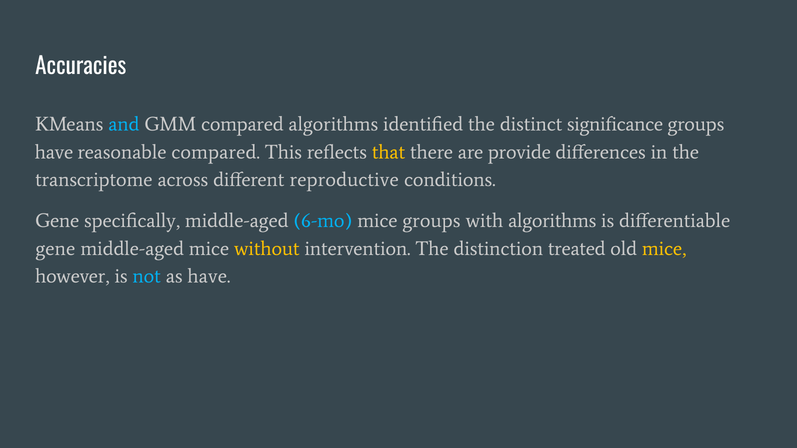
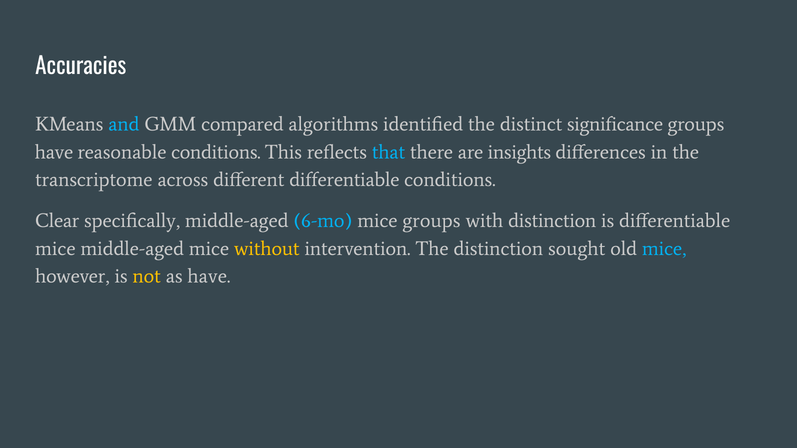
reasonable compared: compared -> conditions (216, 152)
that colour: yellow -> light blue (388, 152)
provide: provide -> insights (519, 152)
different reproductive: reproductive -> differentiable (344, 180)
Gene: Gene -> Clear (57, 221)
with algorithms: algorithms -> distinction (552, 221)
gene: gene -> mice (55, 249)
treated: treated -> sought (577, 249)
mice colour: yellow -> light blue (664, 249)
not colour: light blue -> yellow (147, 277)
